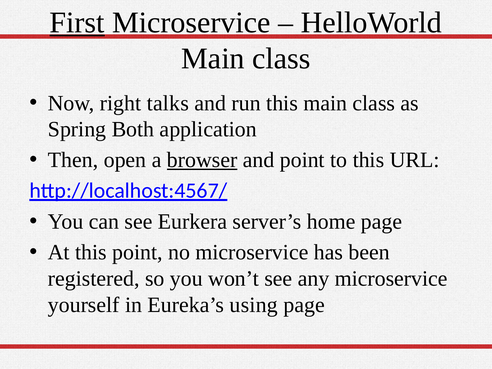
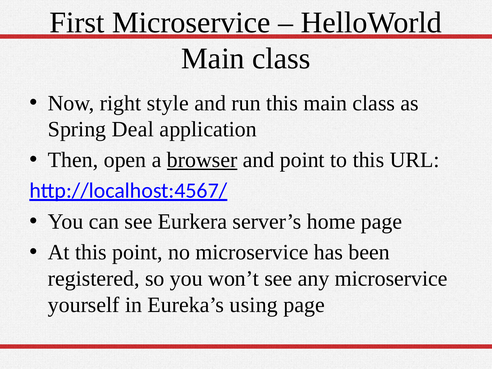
First underline: present -> none (77, 23)
talks: talks -> style (168, 103)
Both: Both -> Deal (133, 129)
